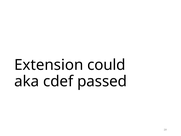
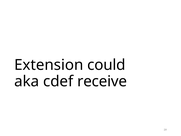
passed: passed -> receive (102, 81)
